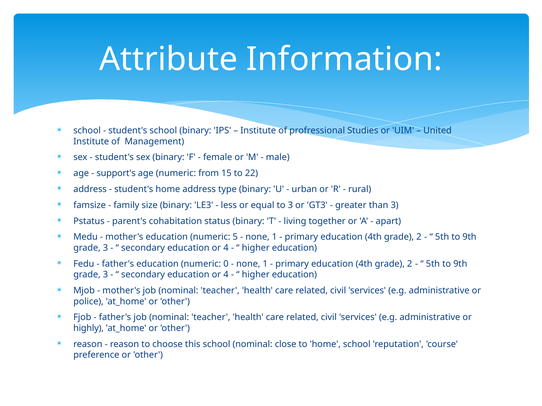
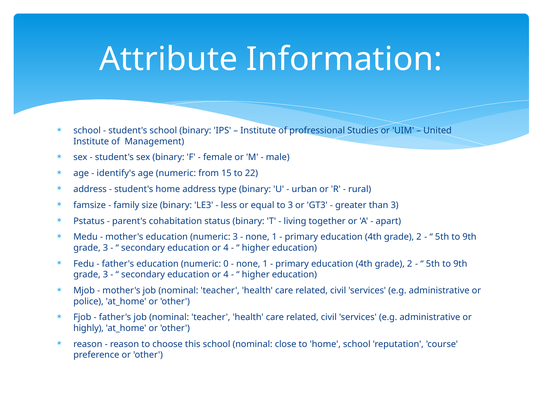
support's: support's -> identify's (116, 173)
numeric 5: 5 -> 3 (235, 237)
